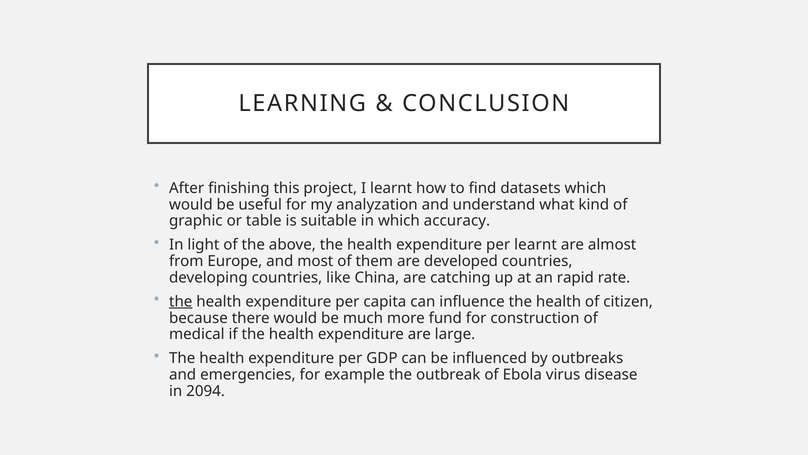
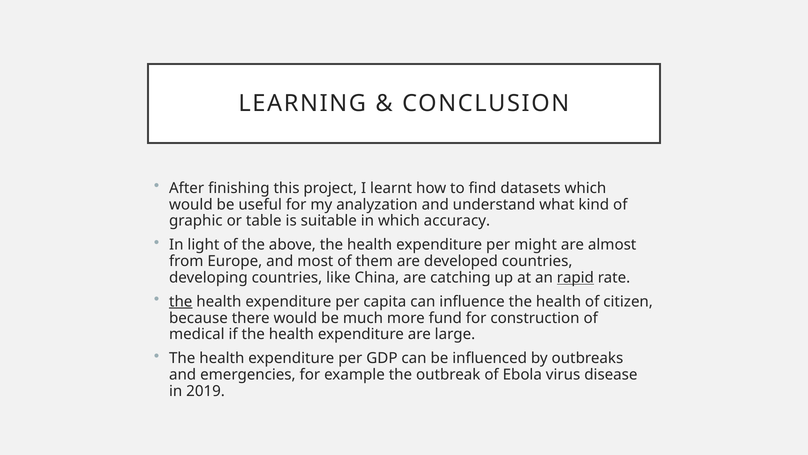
per learnt: learnt -> might (536, 245)
rapid underline: none -> present (575, 277)
2094: 2094 -> 2019 (206, 391)
